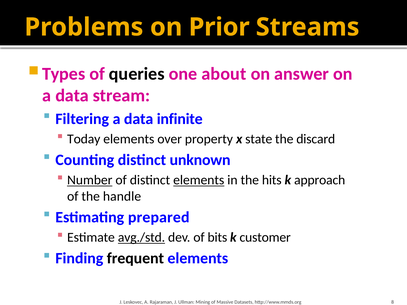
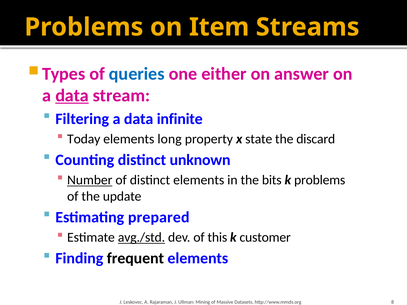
Prior: Prior -> Item (219, 27)
queries colour: black -> blue (137, 74)
about: about -> either (224, 74)
data underline: none -> present (72, 96)
over: over -> long (170, 139)
elements underline: present -> none (199, 180)
hits: hits -> bits (272, 180)
k approach: approach -> problems (320, 180)
handle: handle -> update (122, 197)
bits: bits -> this (217, 238)
